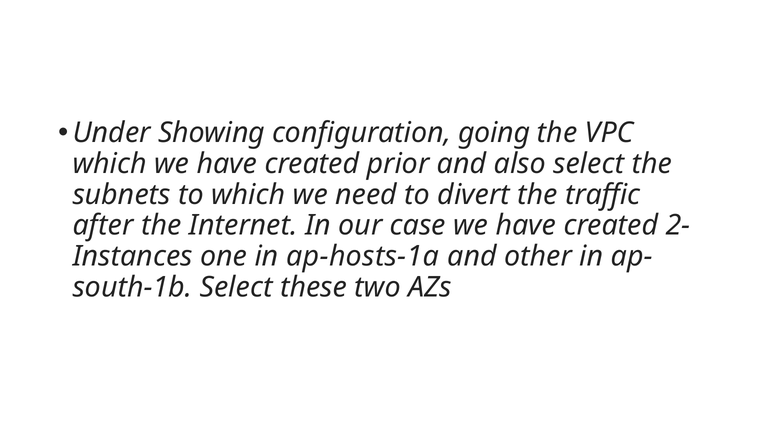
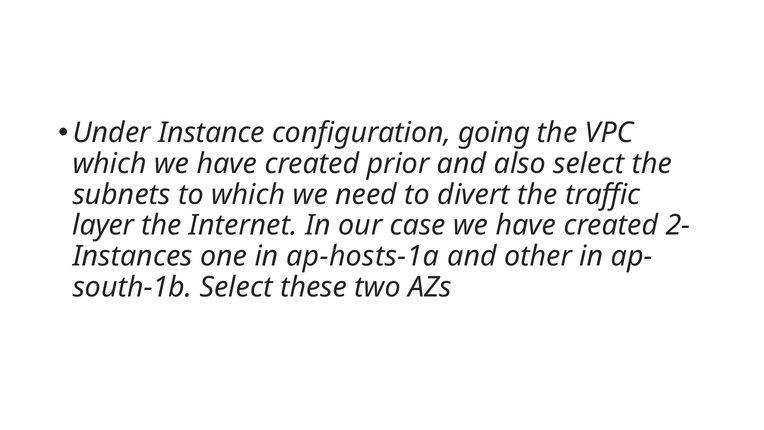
Showing: Showing -> Instance (211, 133)
after: after -> layer (103, 225)
